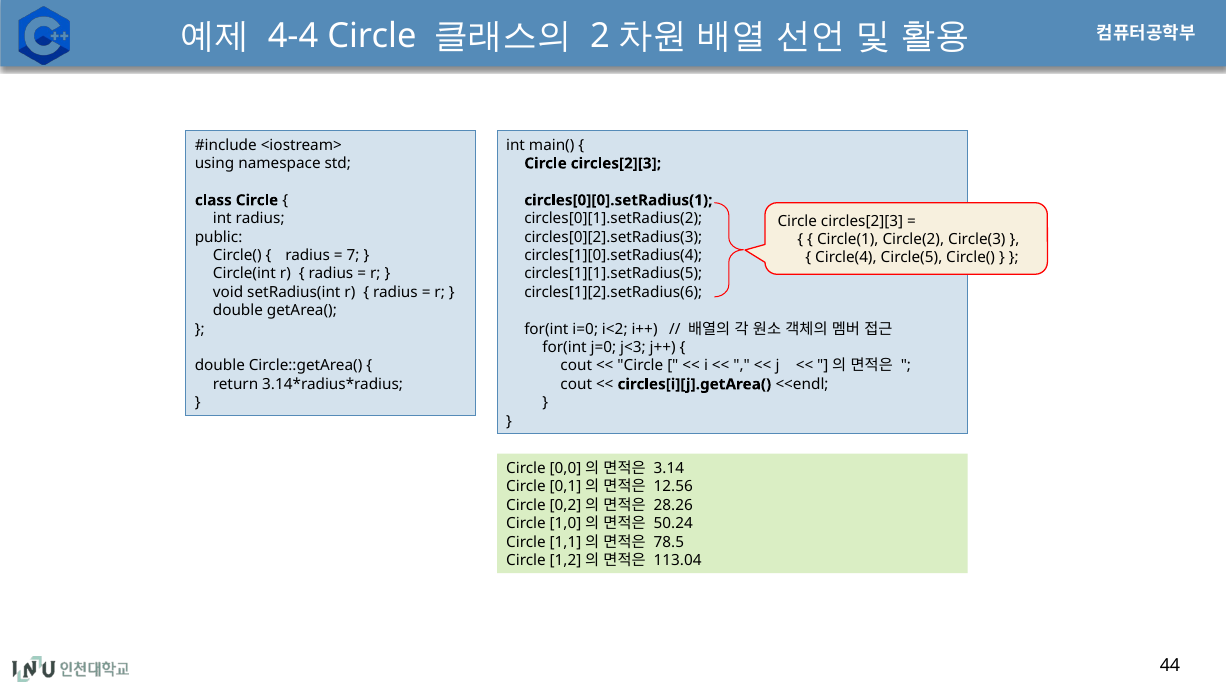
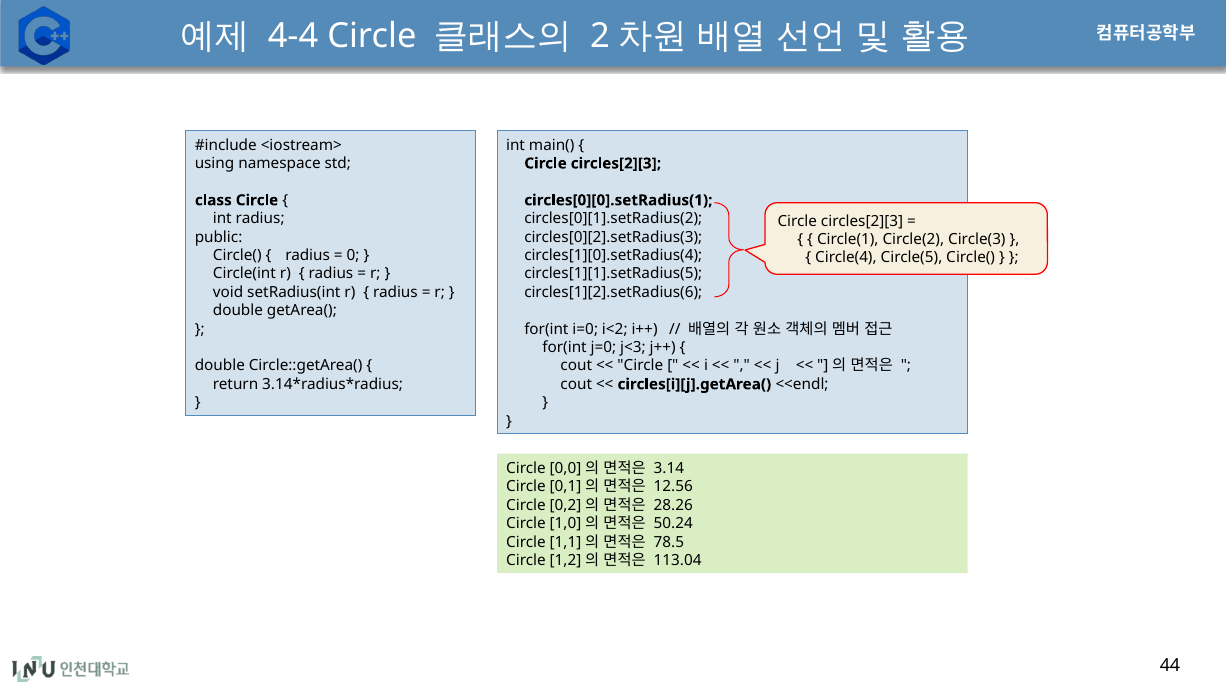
7: 7 -> 0 (353, 255)
